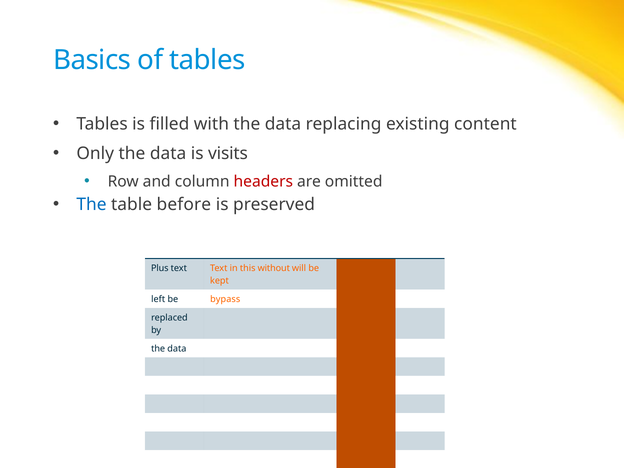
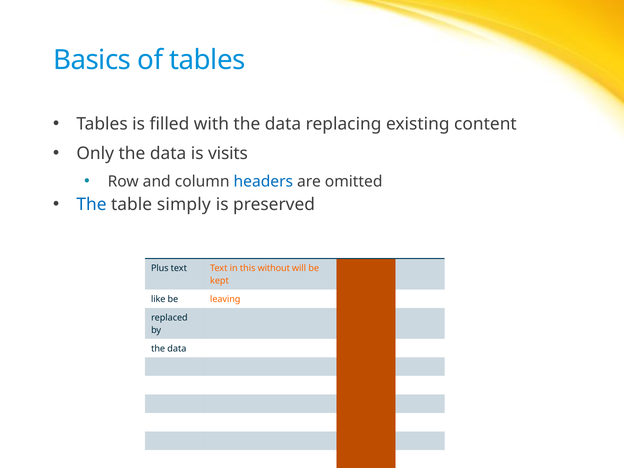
headers colour: red -> blue (263, 181)
before: before -> simply (184, 205)
left: left -> like (158, 299)
bypass: bypass -> leaving (225, 299)
